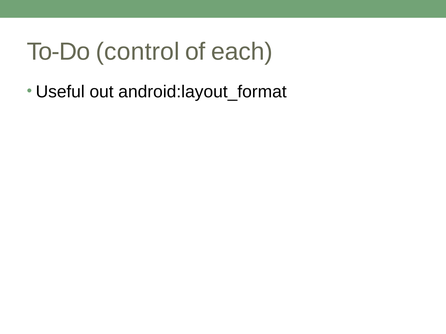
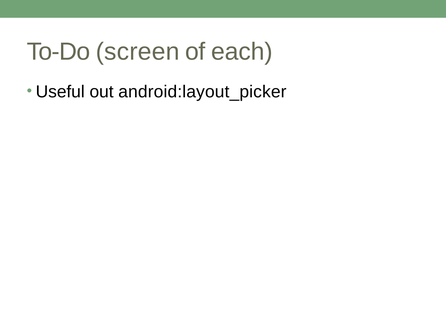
control: control -> screen (138, 52)
android:layout_format: android:layout_format -> android:layout_picker (202, 92)
